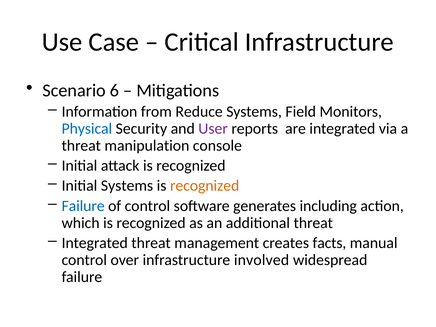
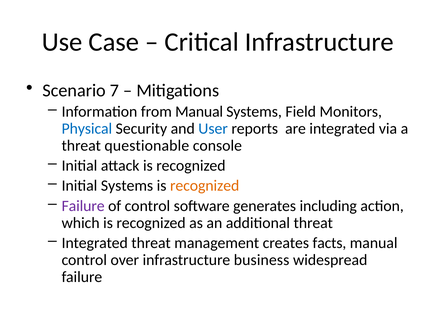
6: 6 -> 7 (114, 91)
from Reduce: Reduce -> Manual (199, 112)
User colour: purple -> blue (213, 129)
manipulation: manipulation -> questionable (147, 146)
Failure colour: blue -> purple (83, 206)
involved: involved -> business (262, 260)
